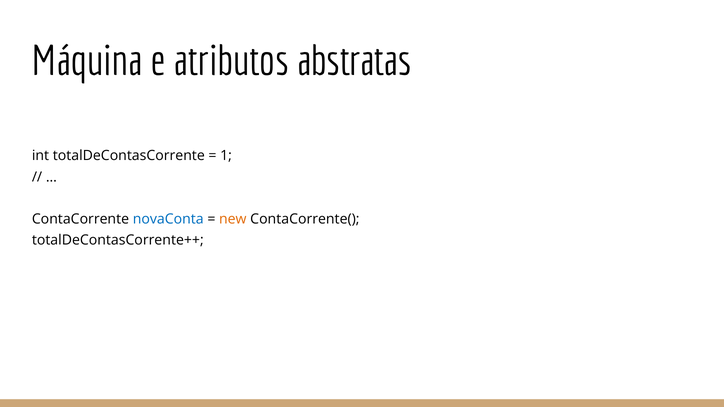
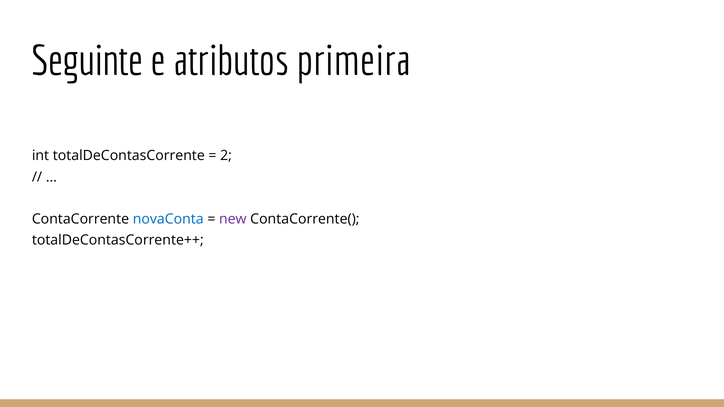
Máquina: Máquina -> Seguinte (88, 61)
abstratas: abstratas -> primeira (354, 61)
1: 1 -> 2 (226, 156)
new colour: orange -> purple (233, 219)
